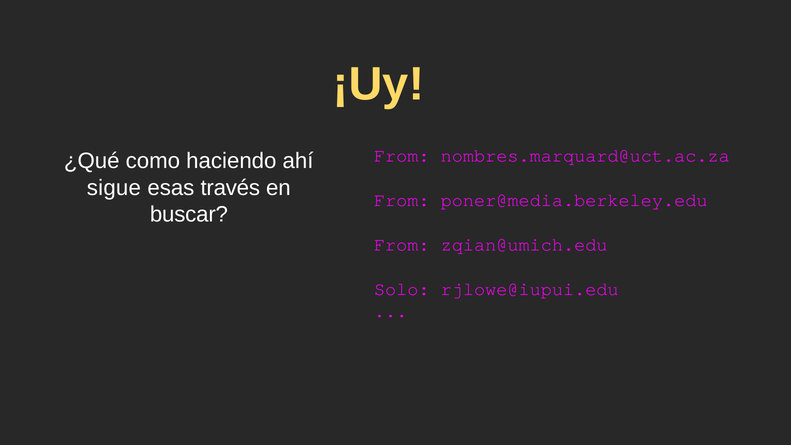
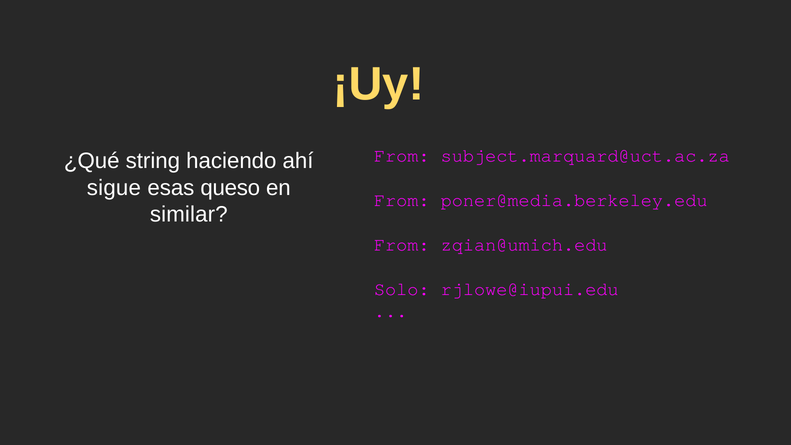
nombres.marquard@uct.ac.za: nombres.marquard@uct.ac.za -> subject.marquard@uct.ac.za (585, 156)
como: como -> string (153, 161)
través: través -> queso (230, 188)
buscar: buscar -> similar (189, 214)
